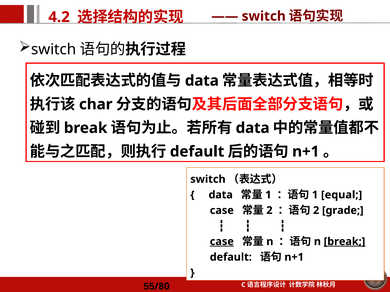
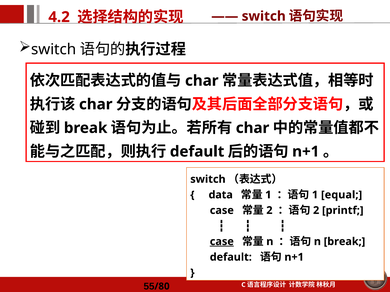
data: data -> char (202, 81)
data: data -> char (253, 128)
grade: grade -> printf (343, 211)
break underline: present -> none (344, 242)
